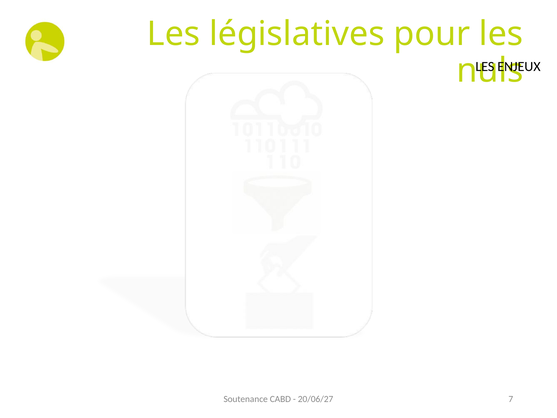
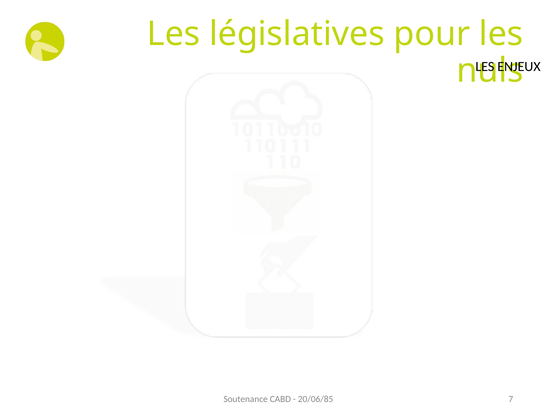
20/06/27: 20/06/27 -> 20/06/85 (316, 399)
